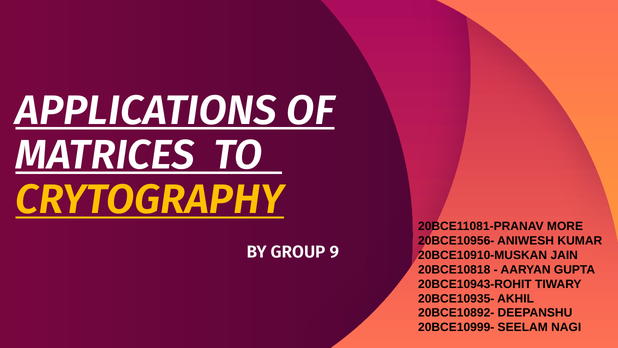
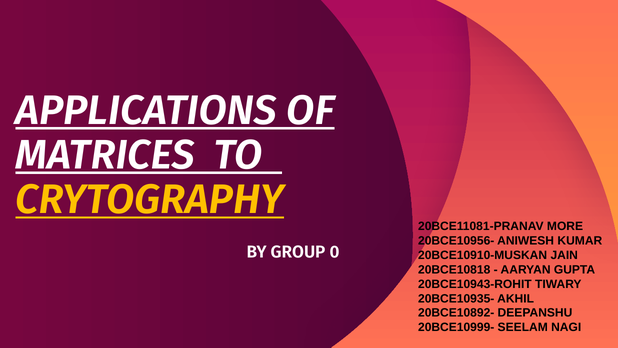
9: 9 -> 0 (335, 252)
